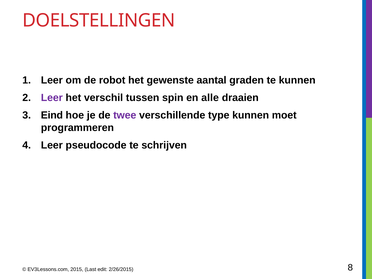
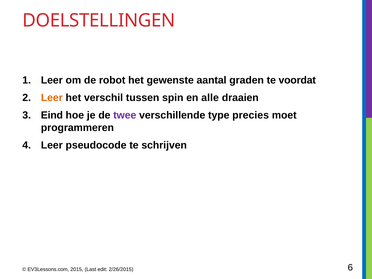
te kunnen: kunnen -> voordat (297, 80)
Leer colour: purple -> orange (52, 98)
type kunnen: kunnen -> precies (251, 115)
8: 8 -> 6 (350, 267)
